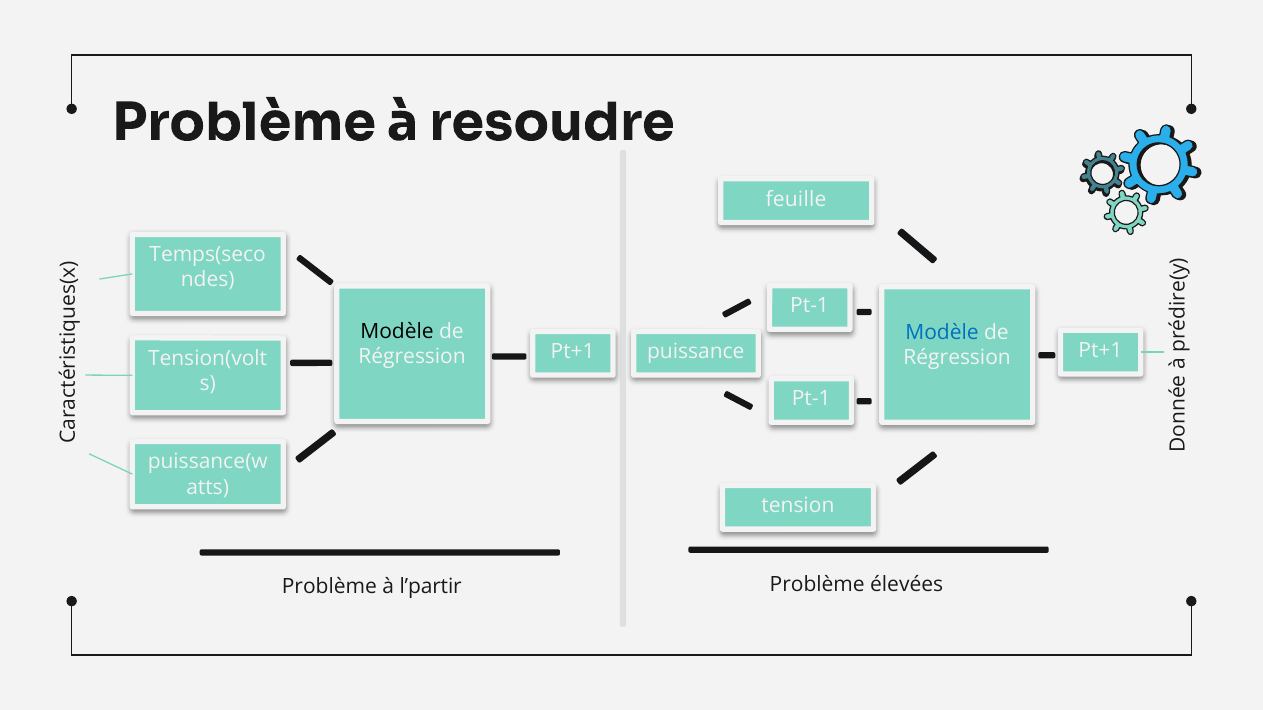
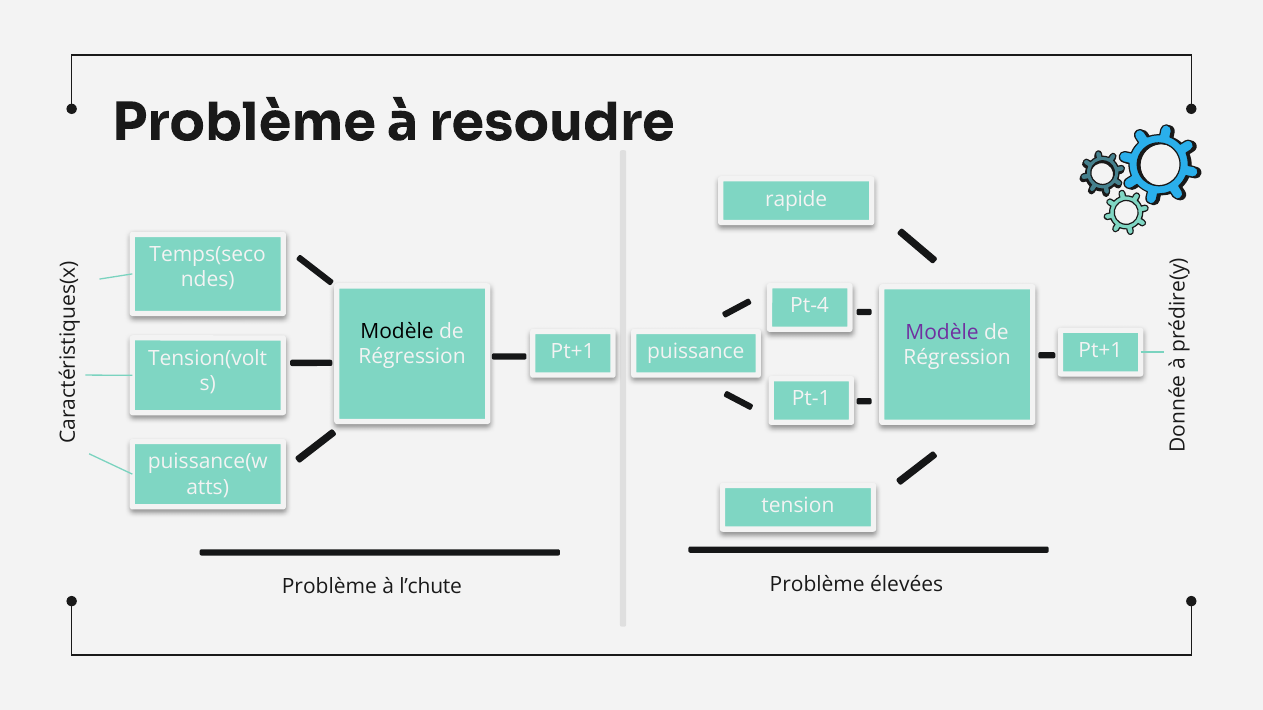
feuille: feuille -> rapide (796, 199)
Pt-1: Pt-1 -> Pt-4 (810, 306)
Modèle colour: blue -> purple (942, 333)
l’partir: l’partir -> l’chute (431, 587)
